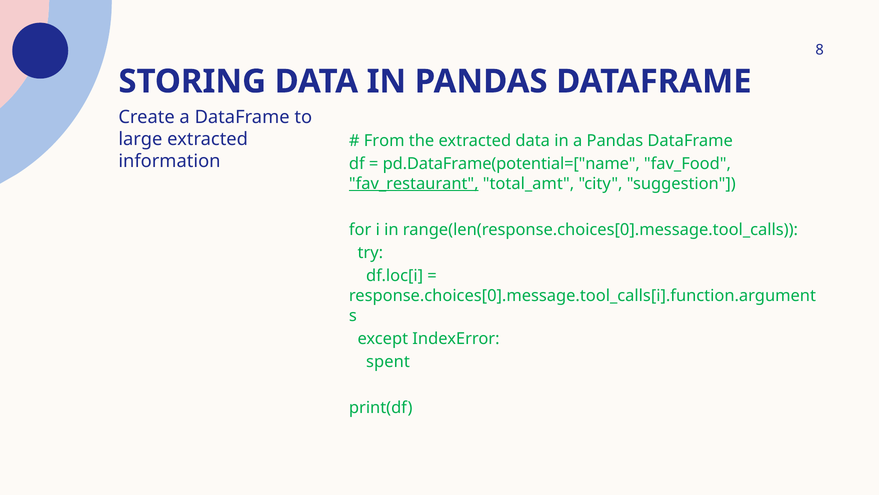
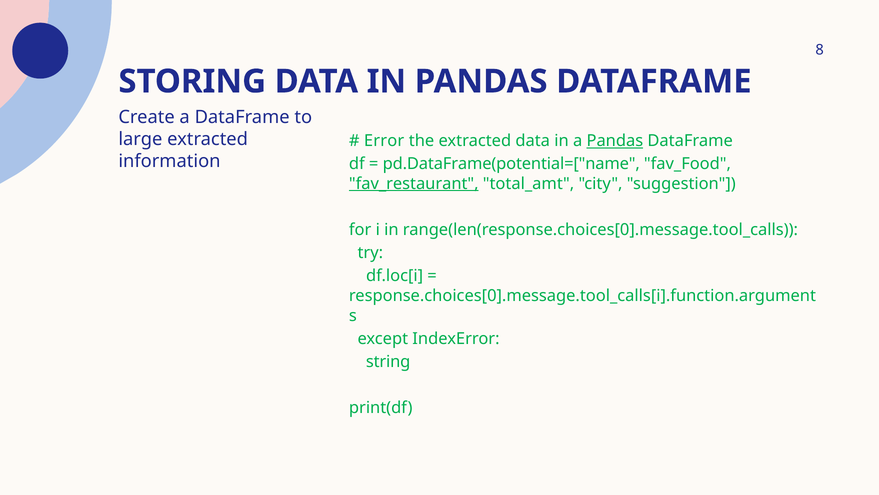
From: From -> Error (384, 141)
Pandas underline: none -> present (615, 141)
spent: spent -> string (388, 361)
